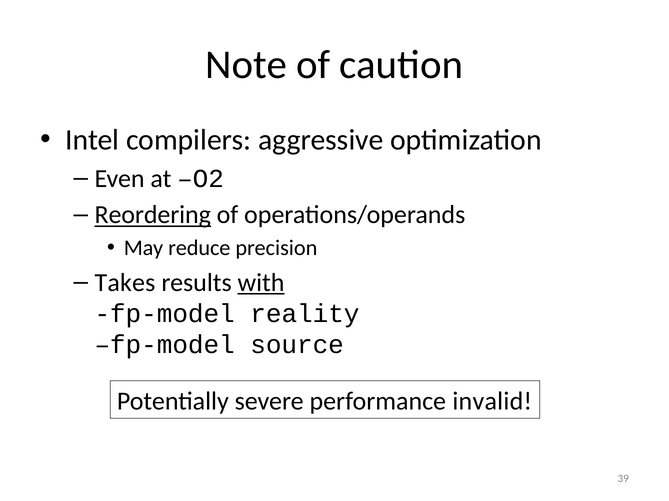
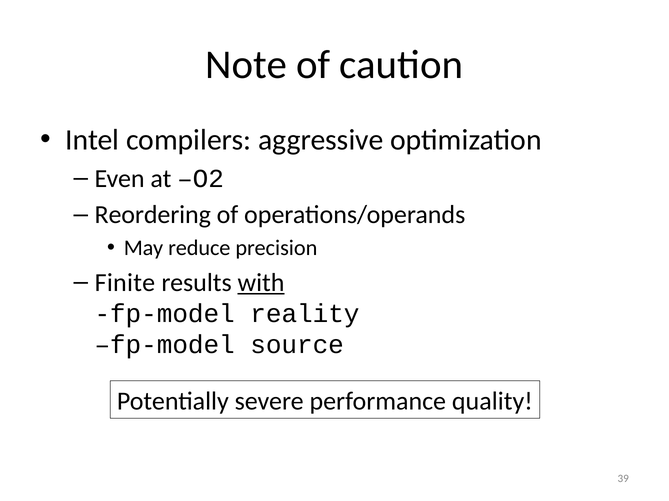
Reordering underline: present -> none (153, 215)
Takes: Takes -> Finite (125, 283)
invalid: invalid -> quality (492, 402)
